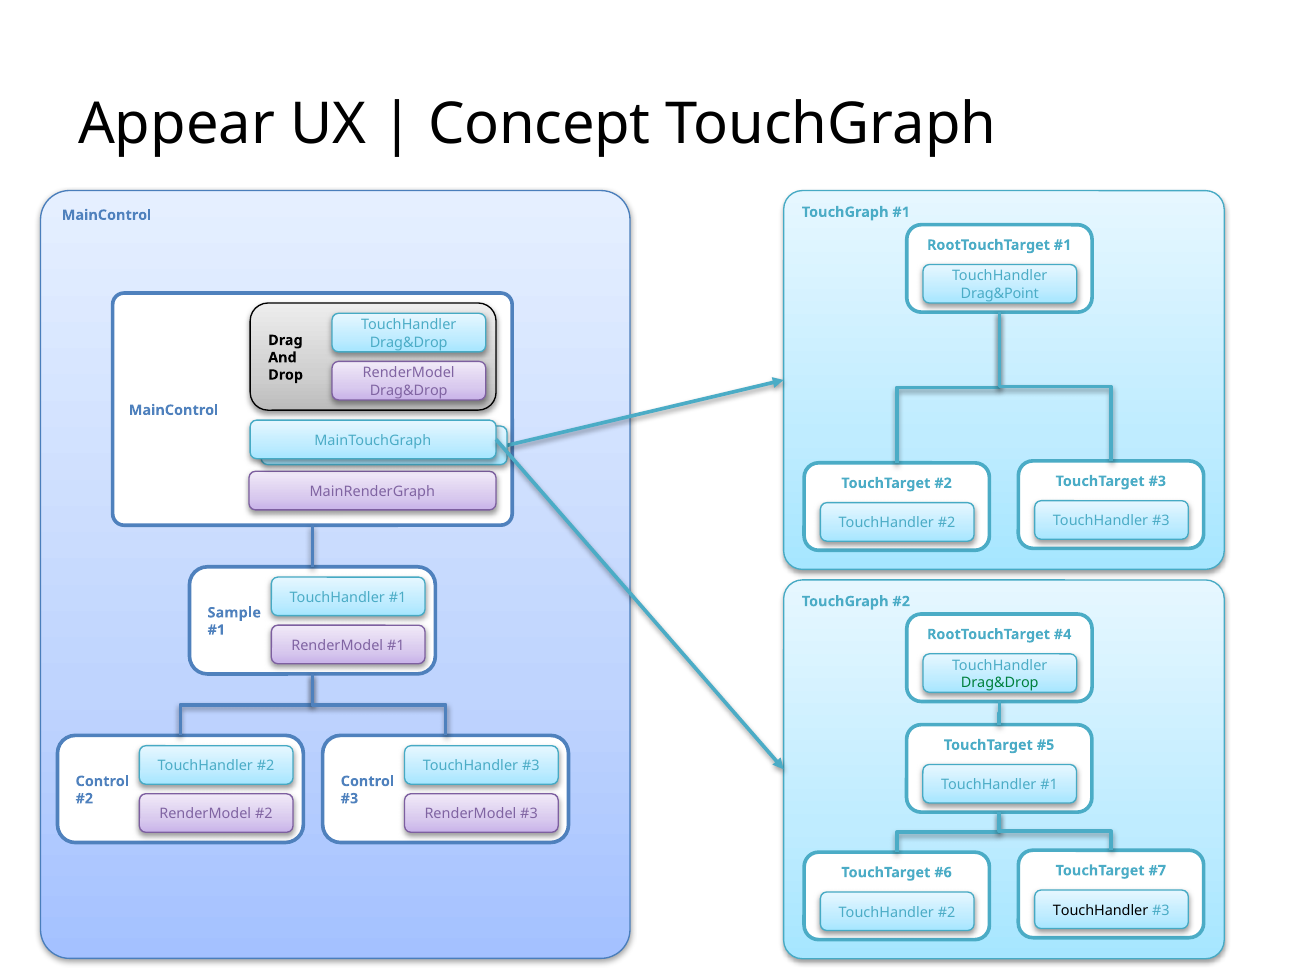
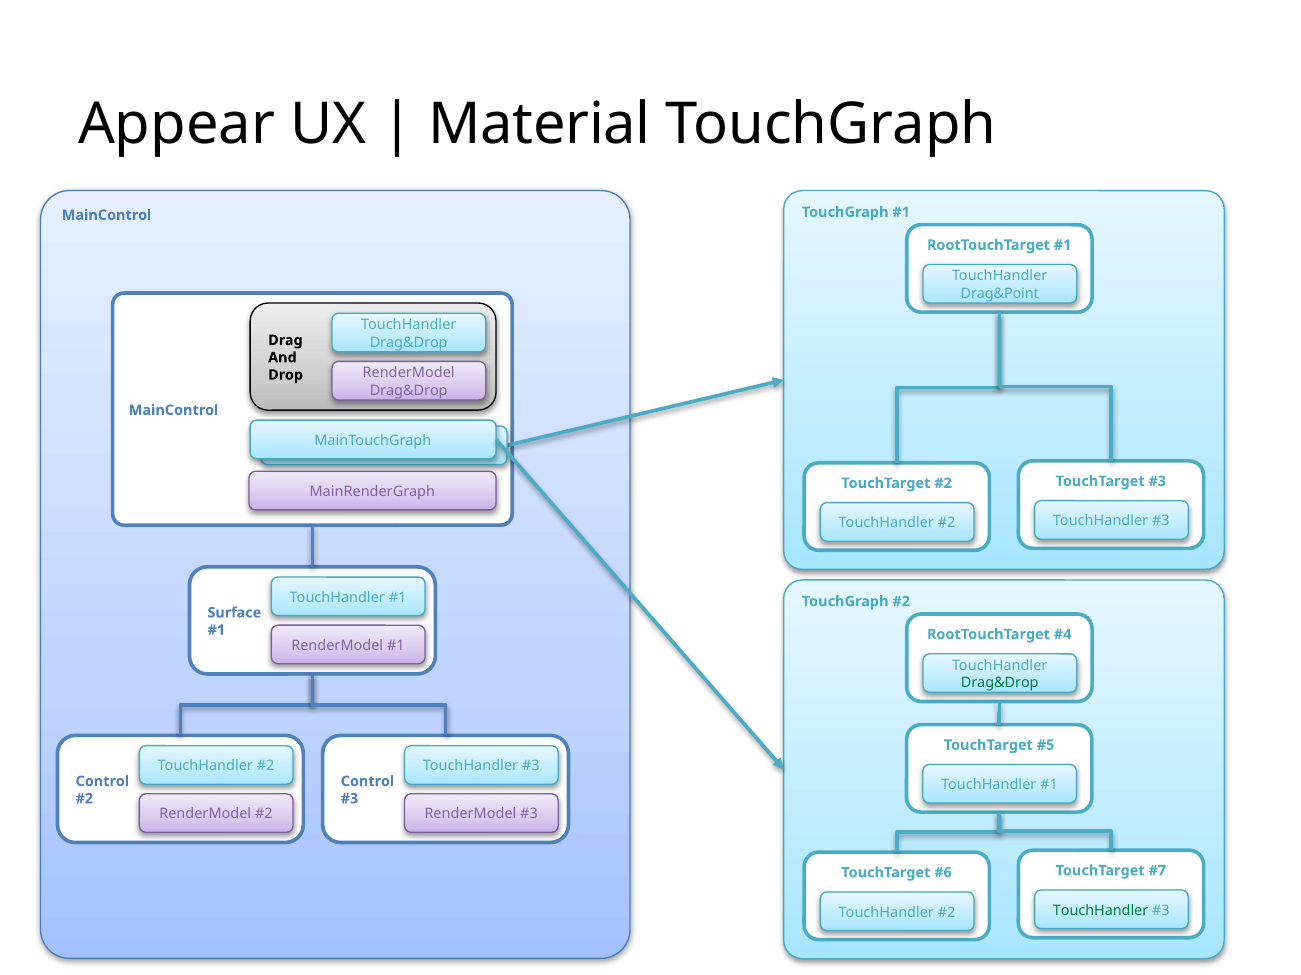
Concept: Concept -> Material (539, 124)
Sample: Sample -> Surface (234, 613)
TouchHandler colour: black -> green (1101, 911)
